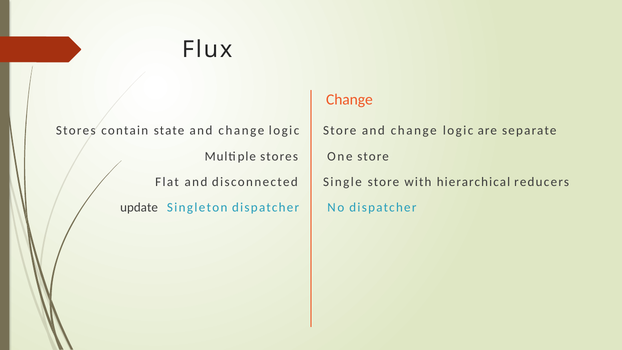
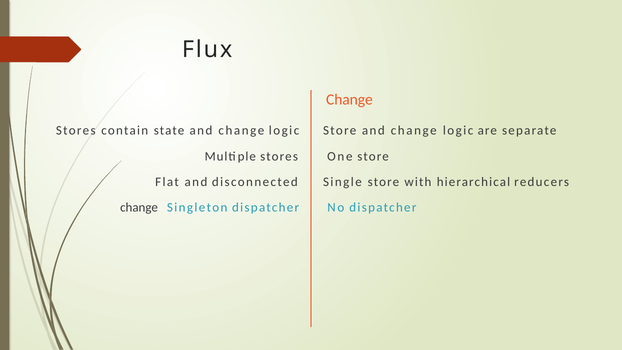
update: update -> change (139, 207)
